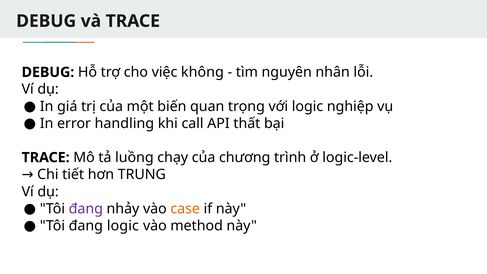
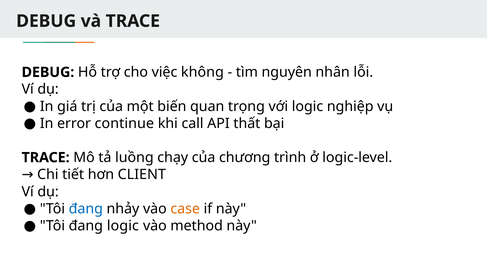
handling: handling -> continue (124, 123)
TRUNG: TRUNG -> CLIENT (142, 175)
đang colour: purple -> blue (86, 209)
